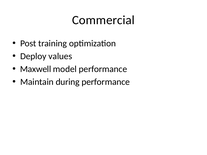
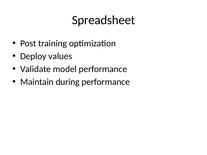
Commercial: Commercial -> Spreadsheet (104, 20)
Maxwell: Maxwell -> Validate (36, 69)
